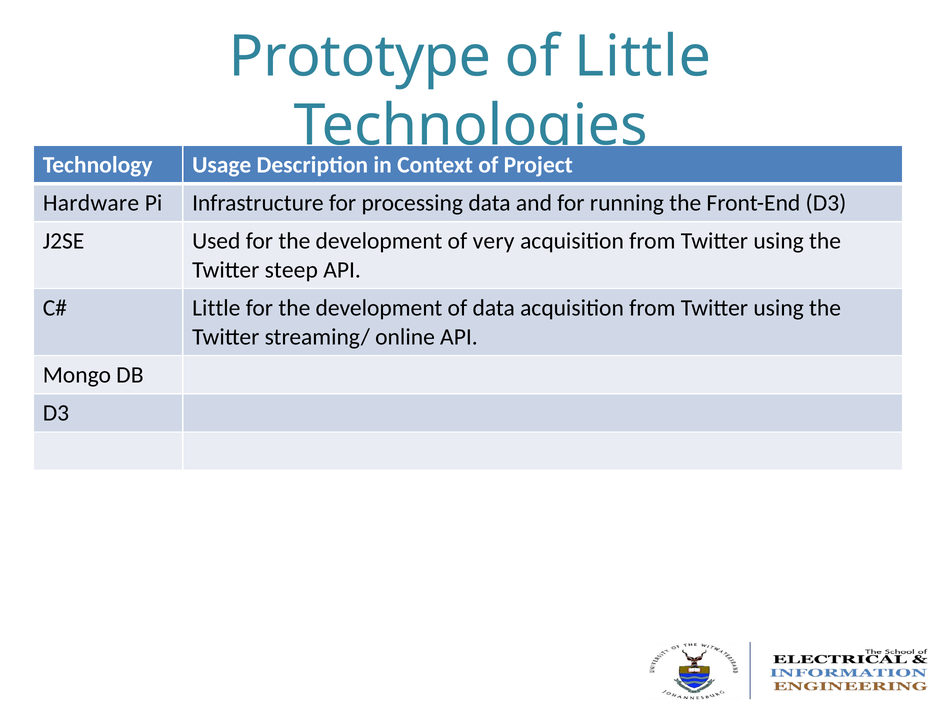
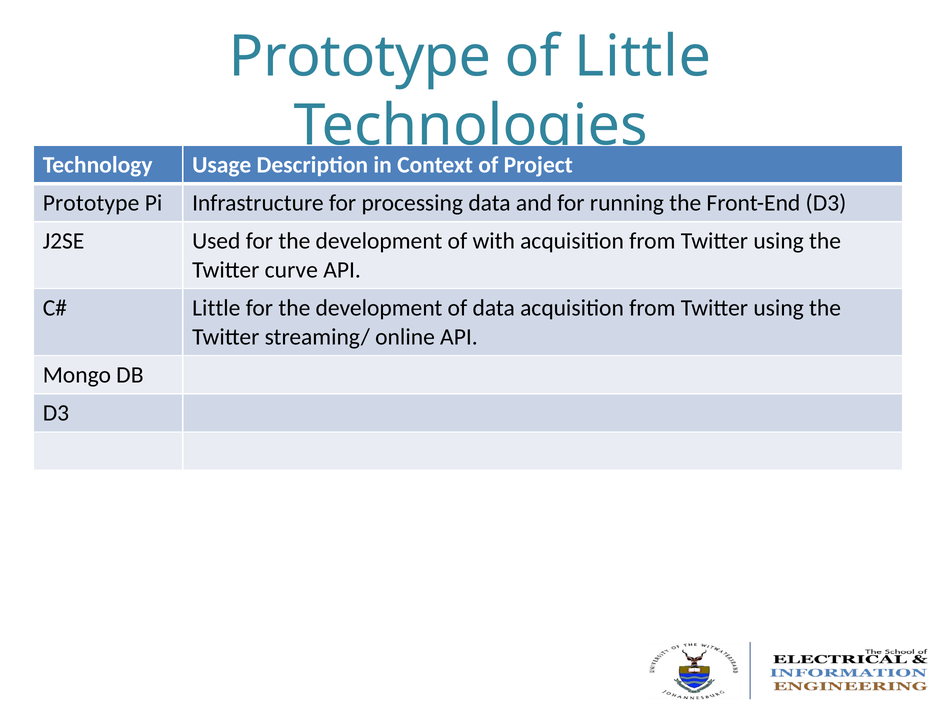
Hardware: Hardware -> Prototype (91, 203)
very: very -> with (494, 241)
steep: steep -> curve (291, 270)
